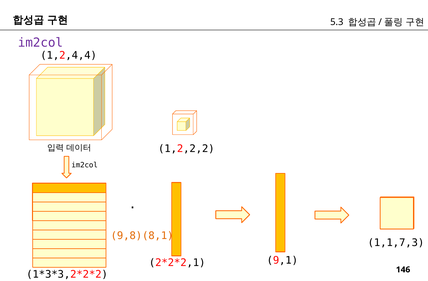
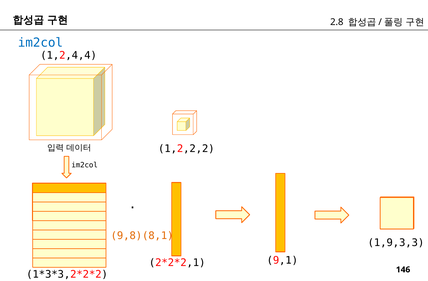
5.3: 5.3 -> 2.8 (337, 22)
im2col colour: purple -> blue (40, 43)
1,1,7,3: 1,1,7,3 -> 1,9,3,3 (396, 243)
